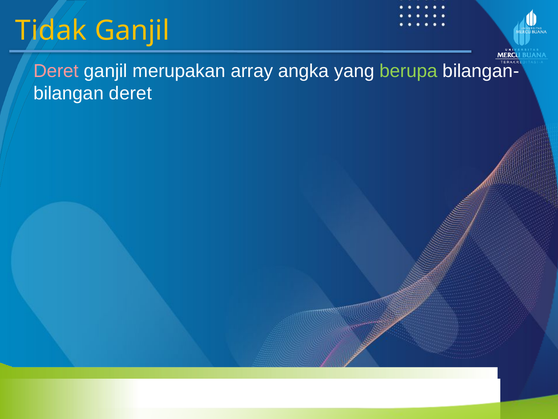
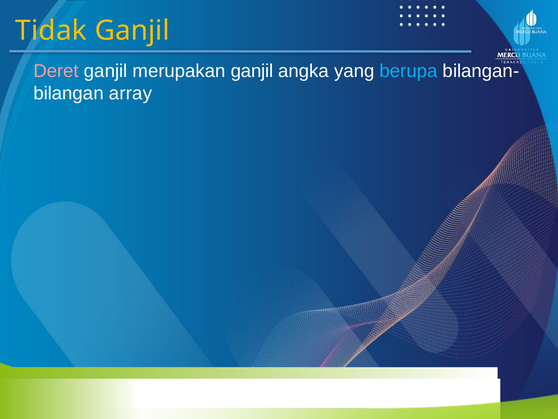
merupakan array: array -> ganjil (252, 71)
berupa colour: light green -> light blue (409, 71)
deret: deret -> array (130, 93)
